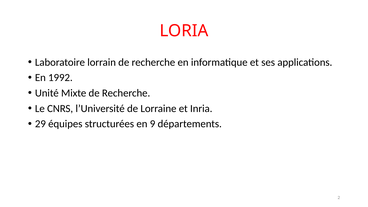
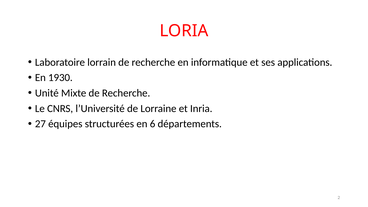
1992: 1992 -> 1930 (60, 78)
29: 29 -> 27 (40, 124)
9: 9 -> 6 (153, 124)
